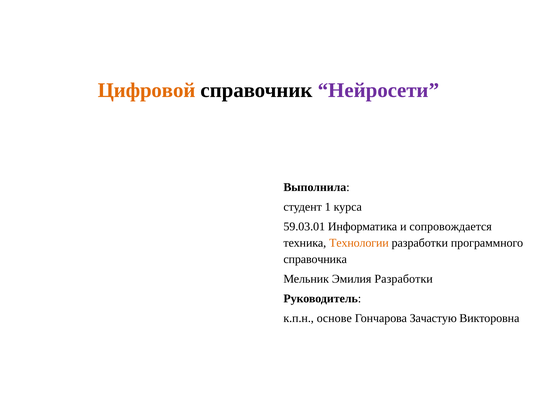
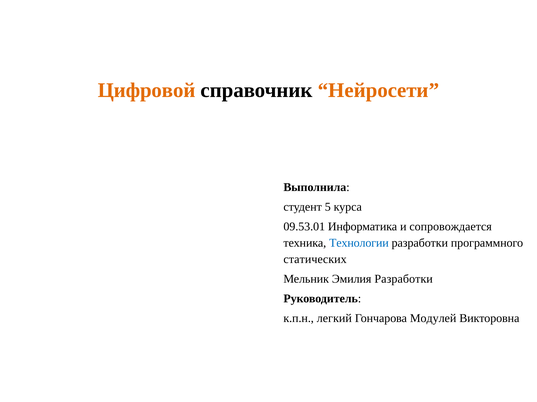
Нейросети colour: purple -> orange (379, 90)
1: 1 -> 5 (328, 207)
59.03.01: 59.03.01 -> 09.53.01 (304, 227)
Технологии colour: orange -> blue (359, 243)
справочника: справочника -> статических (315, 260)
основе: основе -> легкий (334, 319)
Зачастую: Зачастую -> Модулей (433, 319)
